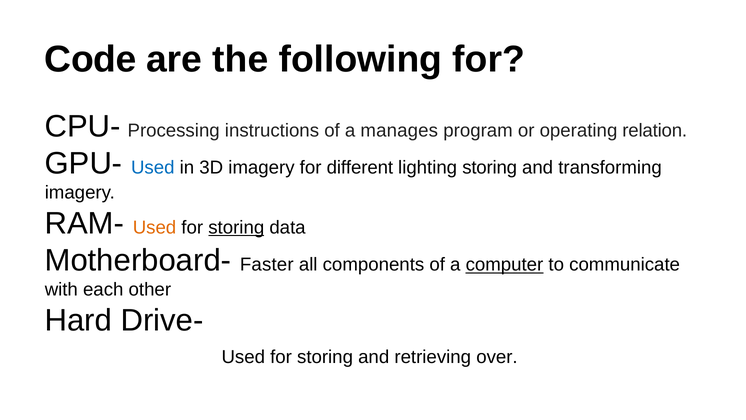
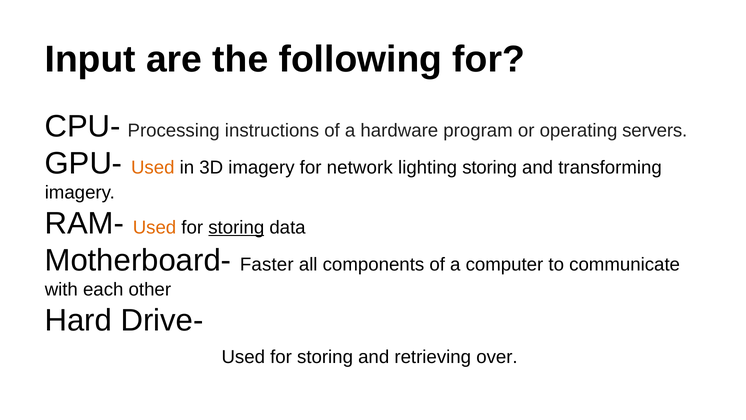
Code: Code -> Input (90, 60)
manages: manages -> hardware (399, 130)
relation: relation -> servers (655, 130)
Used colour: blue -> orange (153, 168)
different: different -> network (360, 168)
computer underline: present -> none (504, 265)
